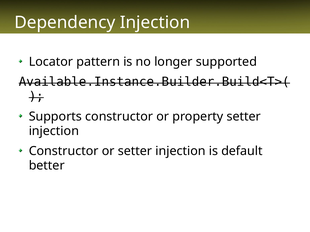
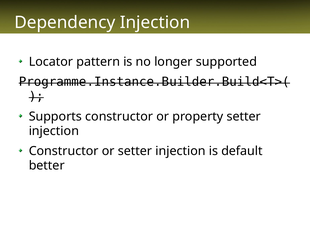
Available.Instance.Builder.Build<T>(: Available.Instance.Builder.Build<T>( -> Programme.Instance.Builder.Build<T>( (154, 82)
